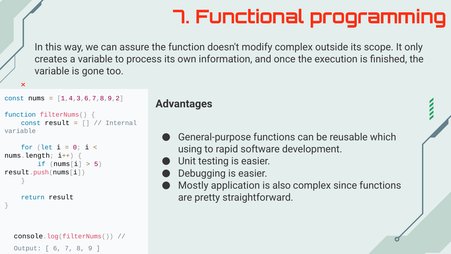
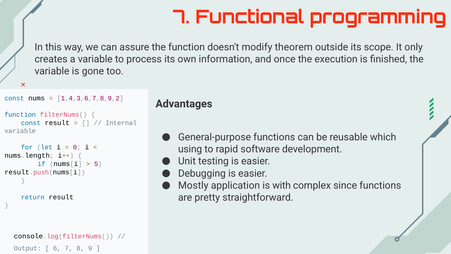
modify complex: complex -> theorem (294, 47)
also: also -> with (282, 185)
